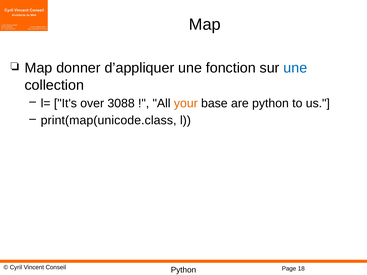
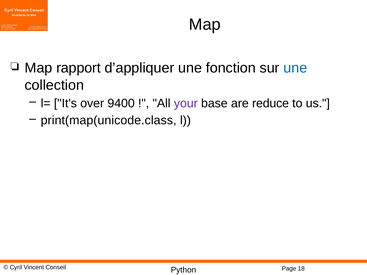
donner: donner -> rapport (79, 68)
3088: 3088 -> 9400 (121, 103)
your colour: orange -> purple (186, 103)
are python: python -> reduce (271, 103)
